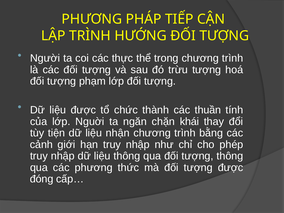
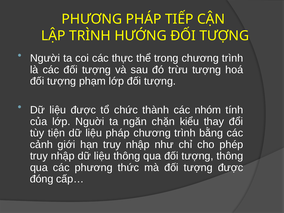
thuần: thuần -> nhóm (208, 110)
khái: khái -> kiểu (189, 121)
liệu nhận: nhận -> pháp (118, 133)
